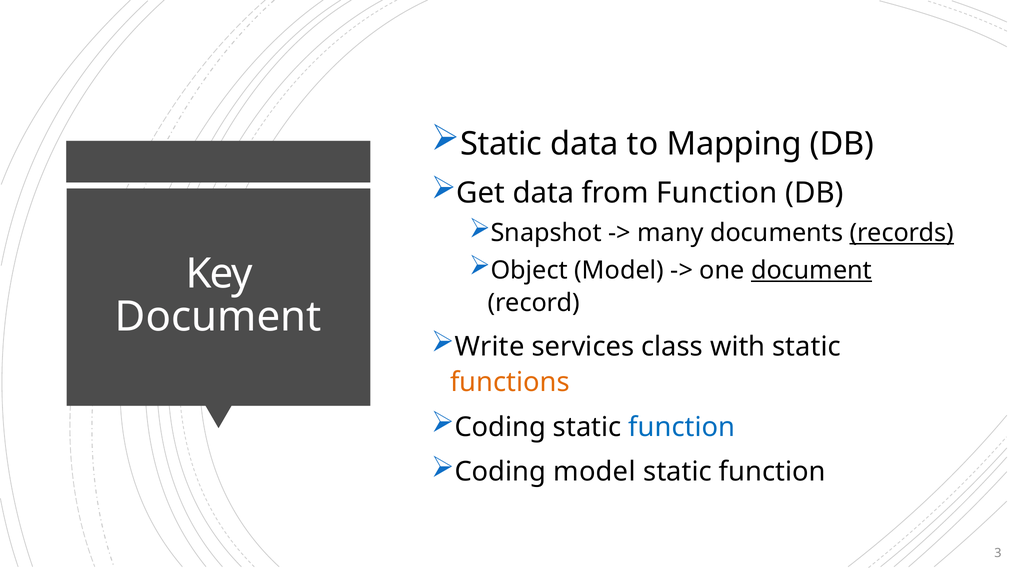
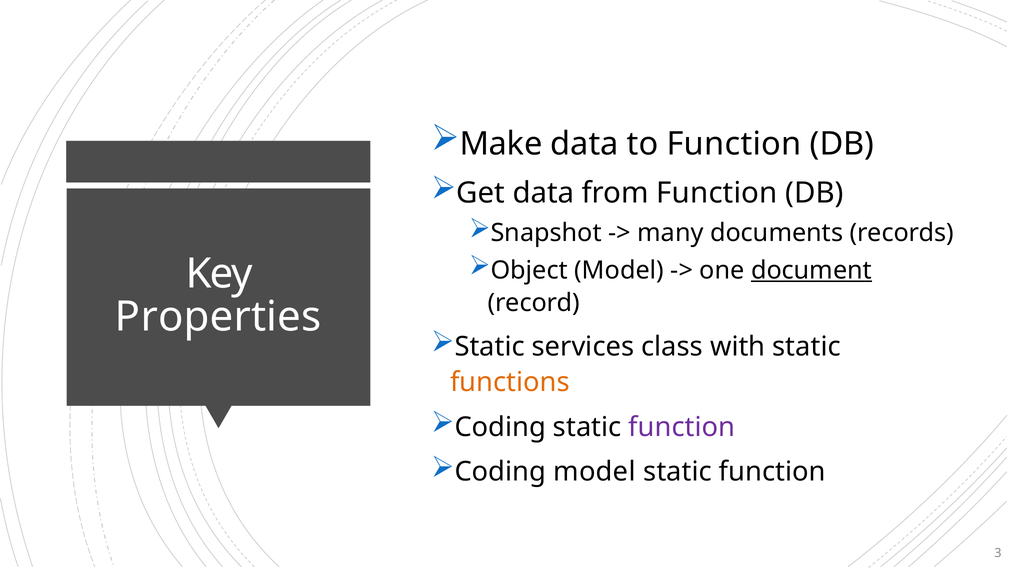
Static: Static -> Make (501, 144)
to Mapping: Mapping -> Function (734, 144)
records underline: present -> none (902, 233)
Document: Document -> Properties (218, 317)
Write: Write -> Static (490, 346)
function colour: blue -> purple (682, 427)
